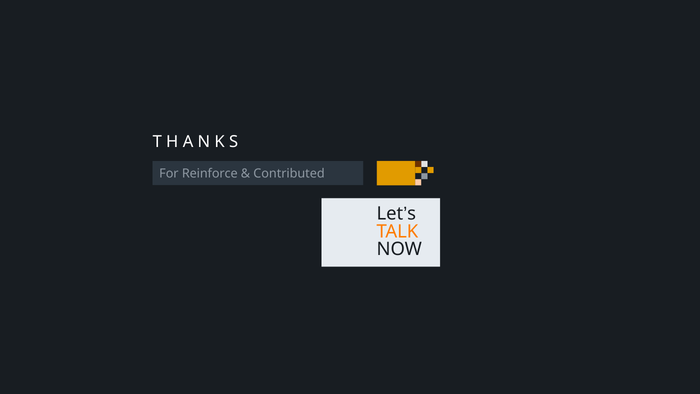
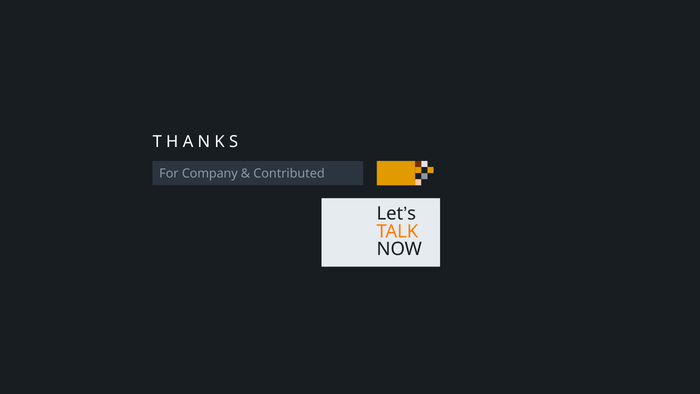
Reinforce: Reinforce -> Company (210, 173)
